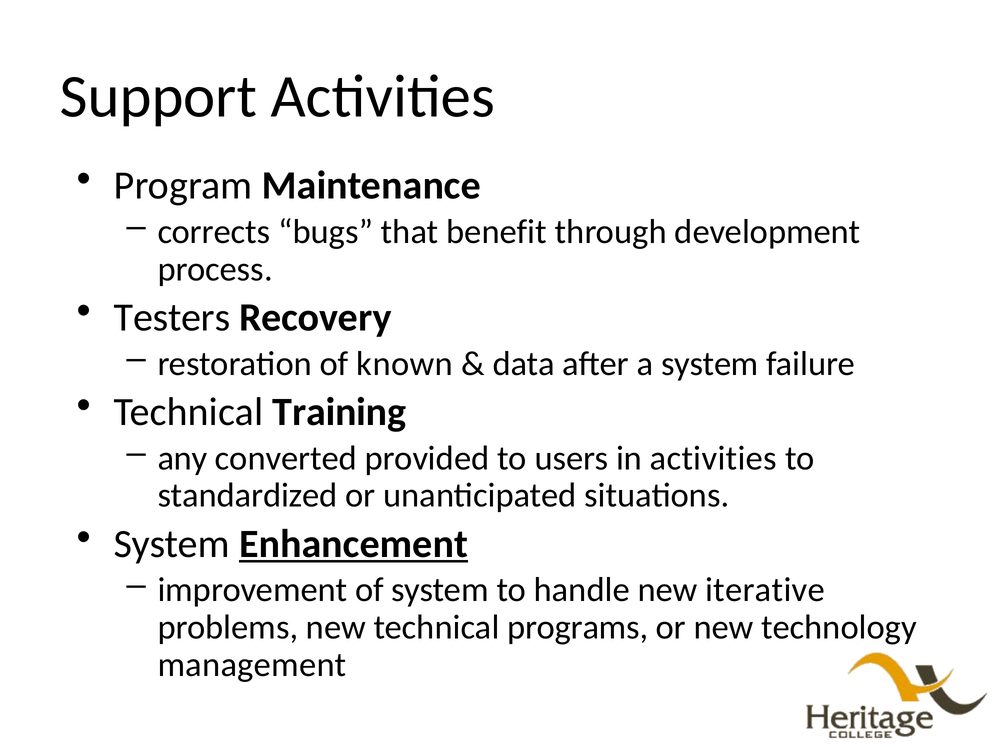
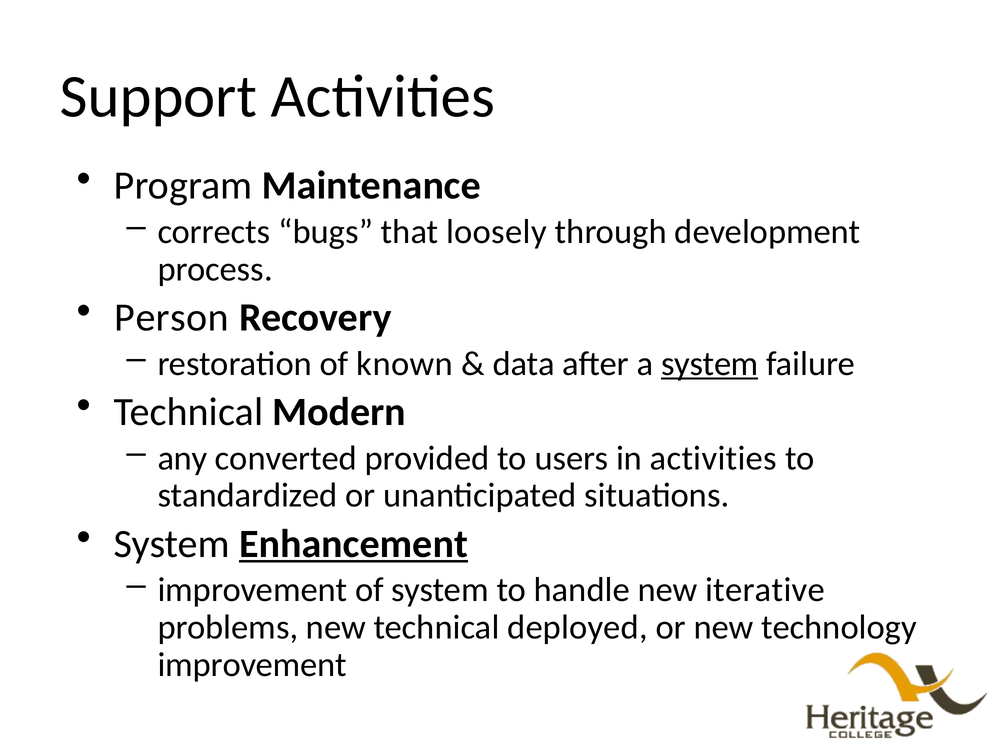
benefit: benefit -> loosely (496, 232)
Testers: Testers -> Person (172, 318)
system underline: none -> present (710, 364)
Training: Training -> Modern (339, 412)
programs: programs -> deployed (578, 627)
management: management -> improvement (252, 665)
